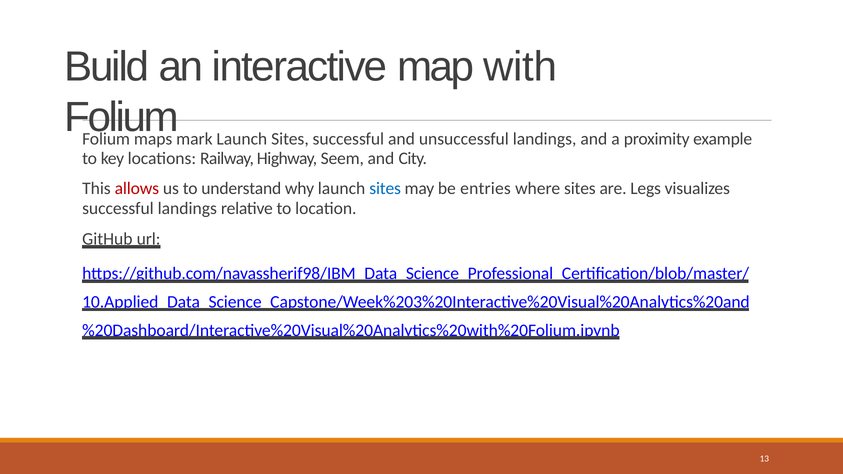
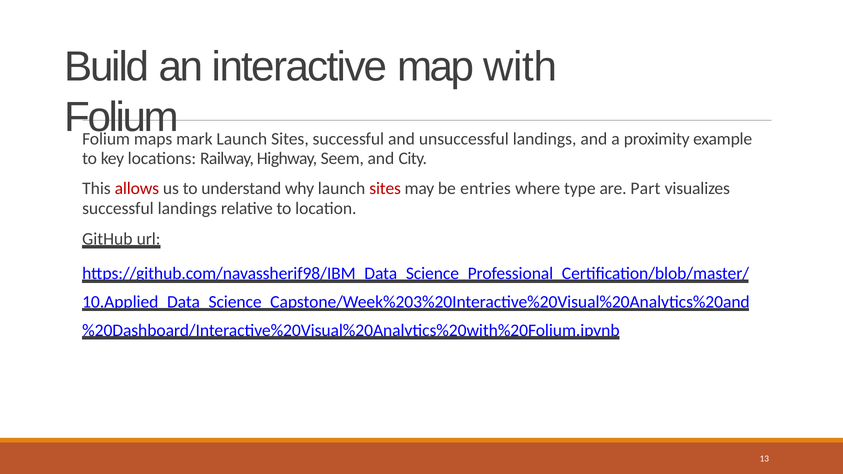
sites colour: blue -> red (385, 189)
where sites: sites -> type (580, 189)
Legs: Legs -> Part (645, 189)
